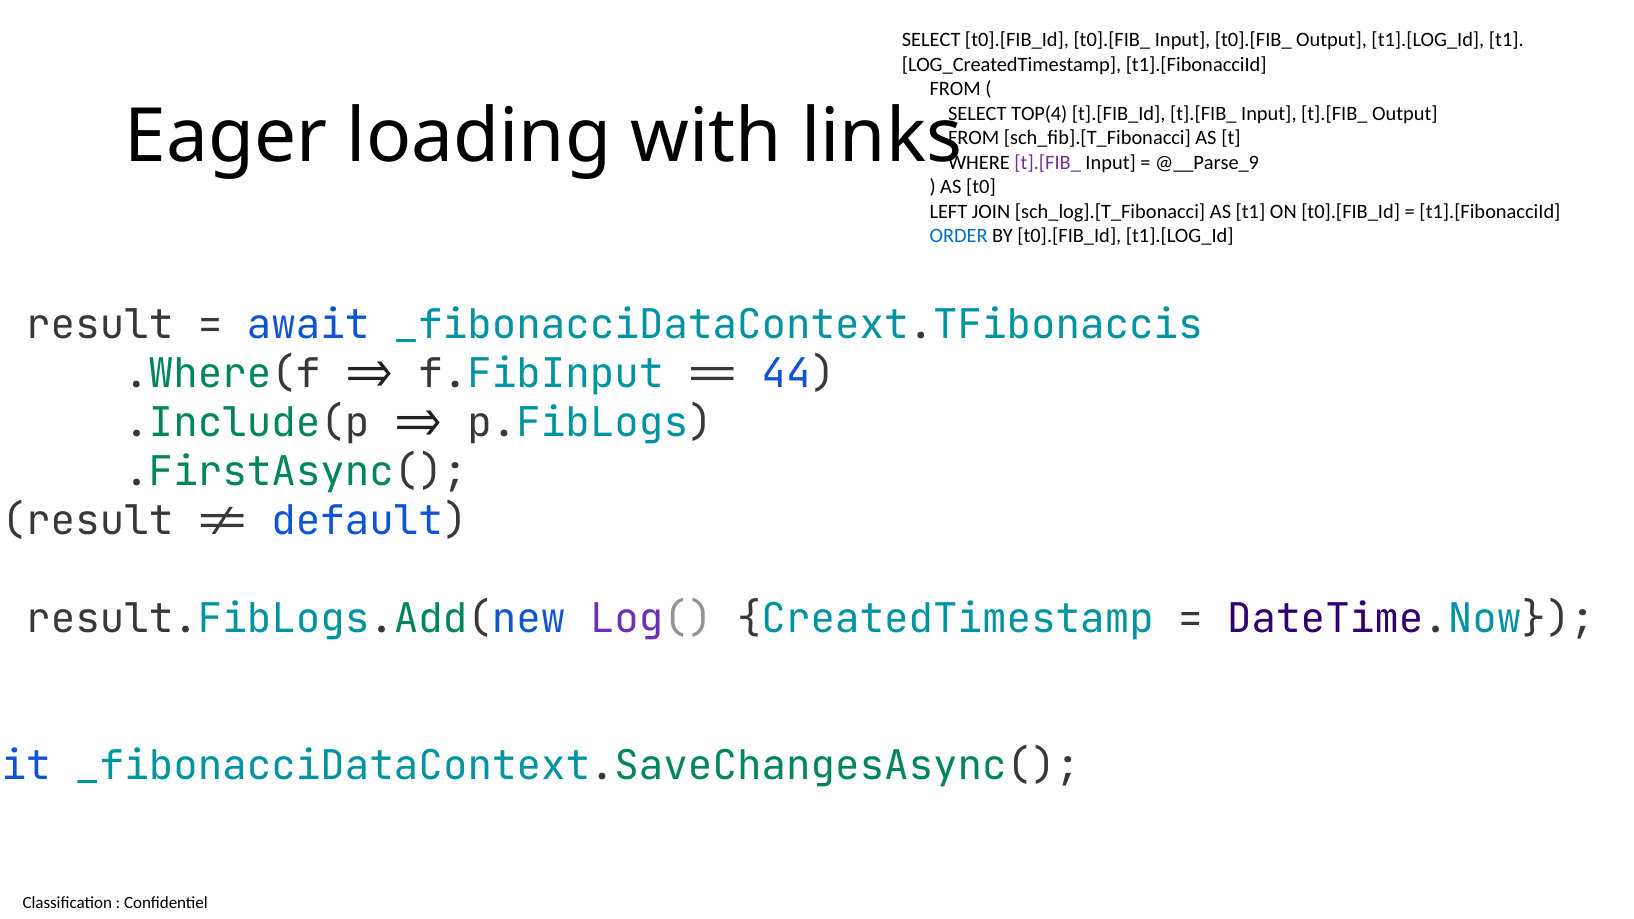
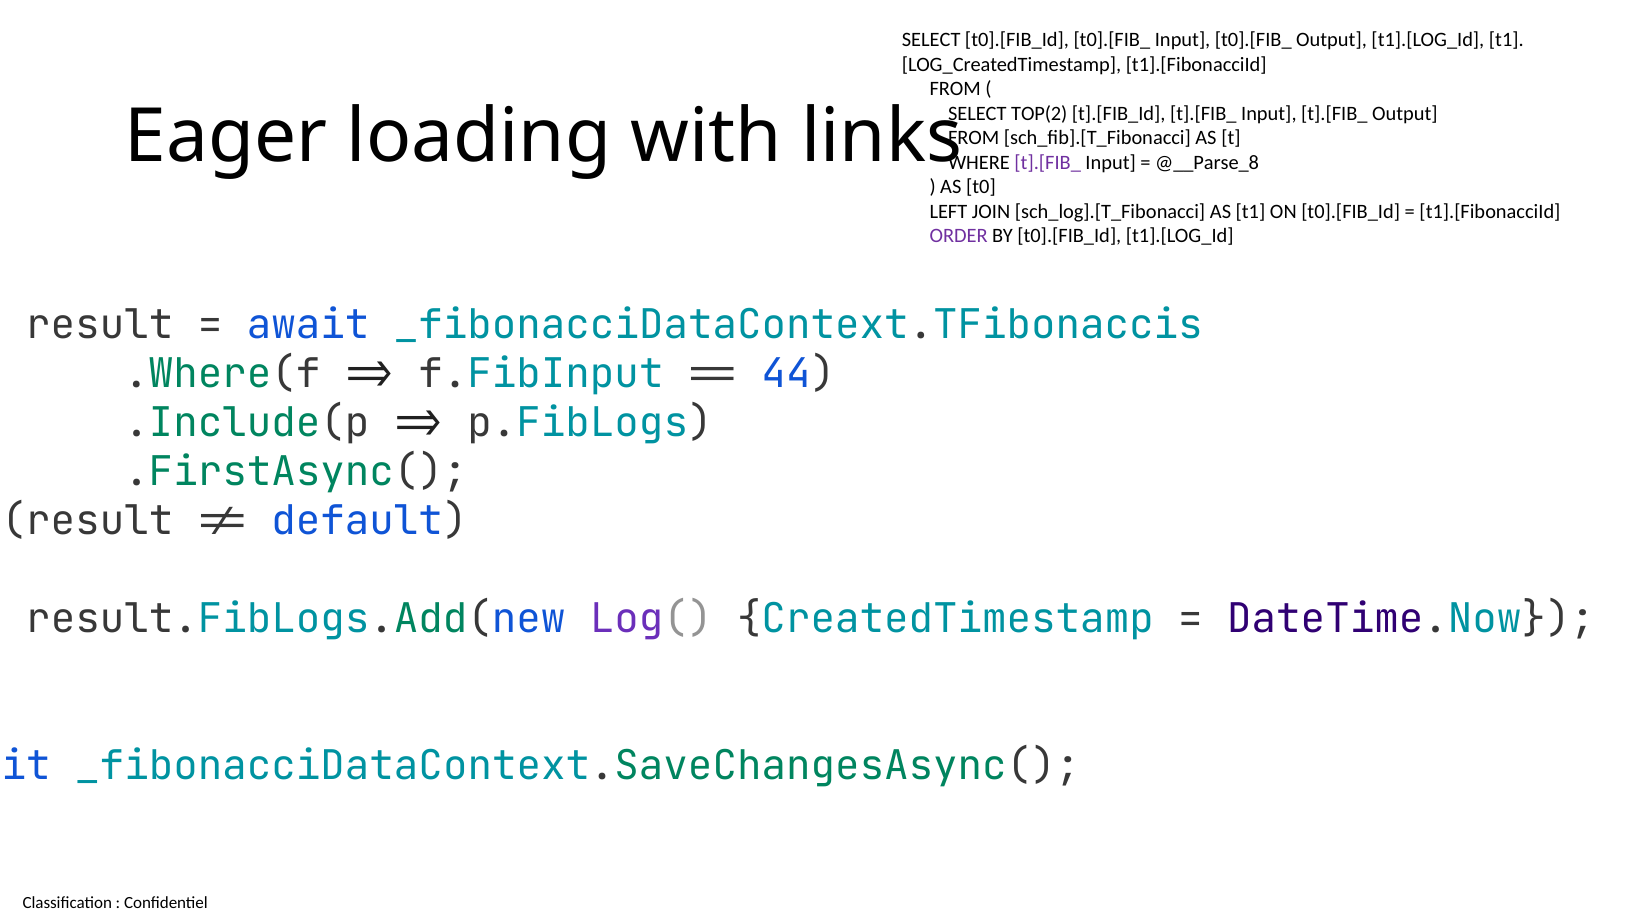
TOP(4: TOP(4 -> TOP(2 (1039, 113)
@__Parse_9: @__Parse_9 -> @__Parse_8 (1207, 162)
ORDER colour: blue -> purple (959, 236)
